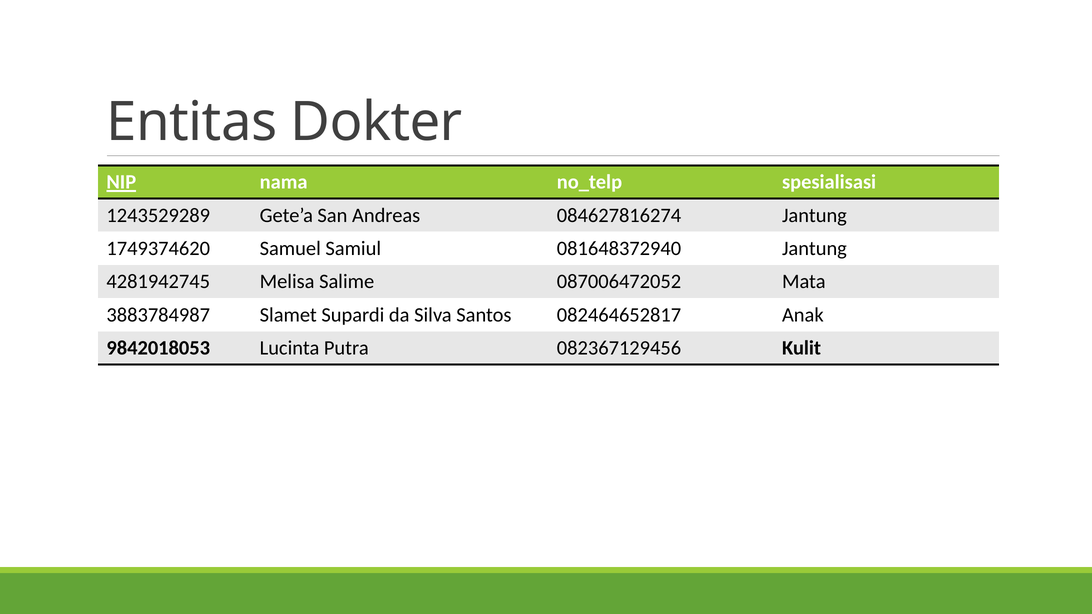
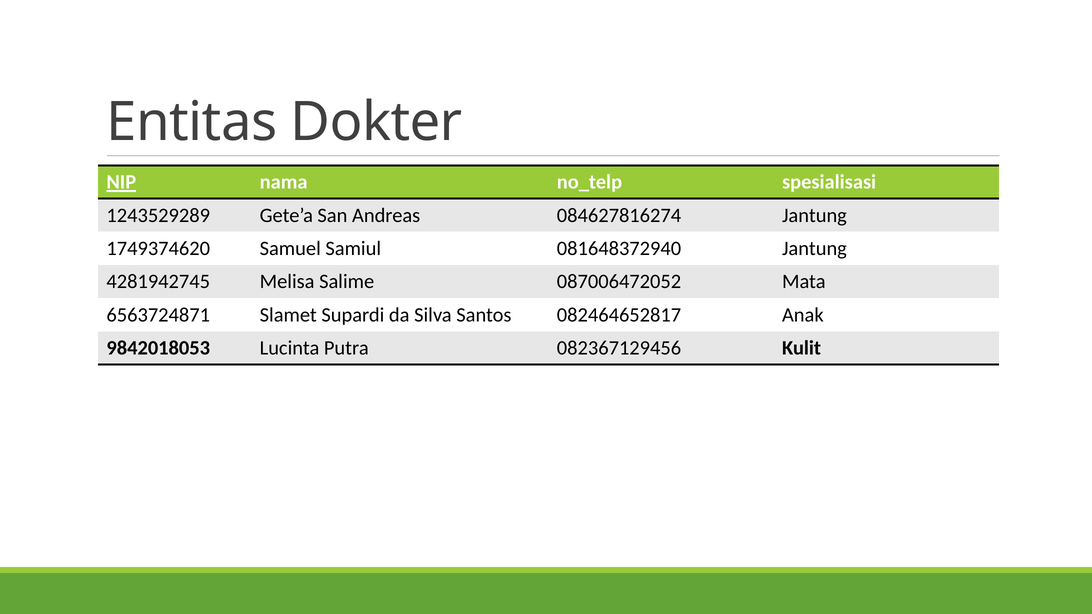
3883784987: 3883784987 -> 6563724871 (158, 315)
